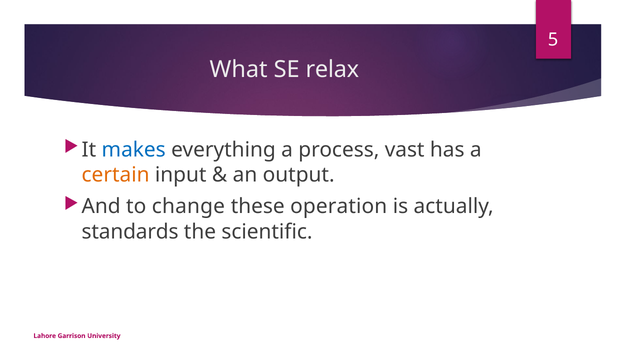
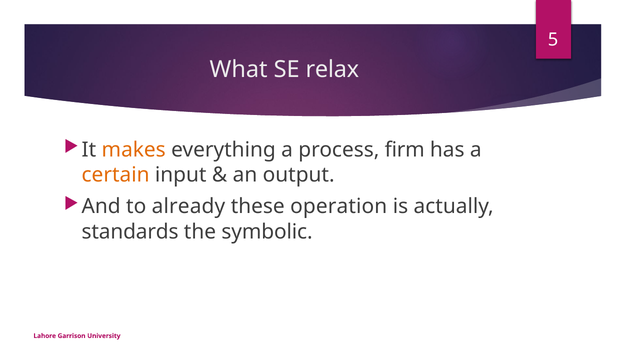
makes colour: blue -> orange (134, 150)
vast: vast -> firm (405, 150)
change: change -> already (188, 207)
scientific: scientific -> symbolic (267, 232)
